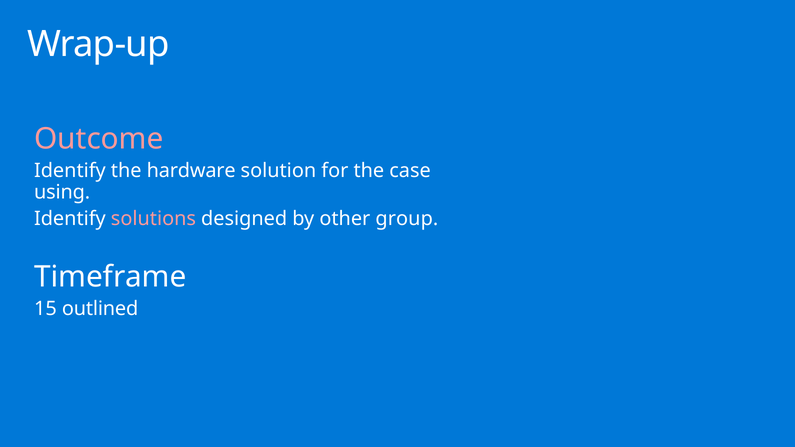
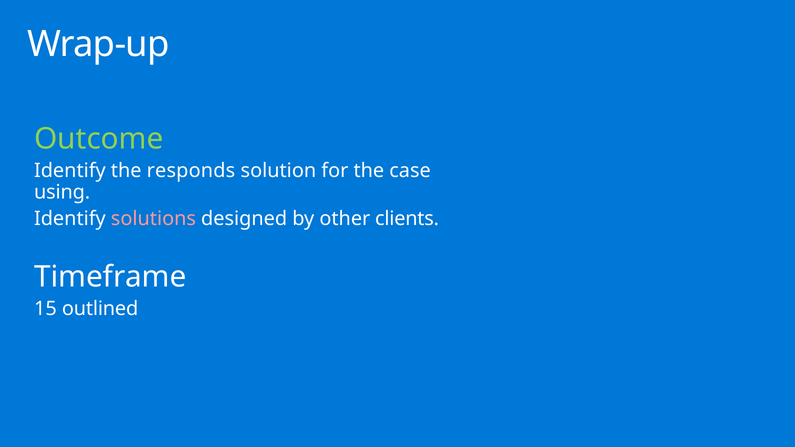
Outcome colour: pink -> light green (99, 139)
hardware: hardware -> responds (191, 171)
group: group -> clients (407, 219)
